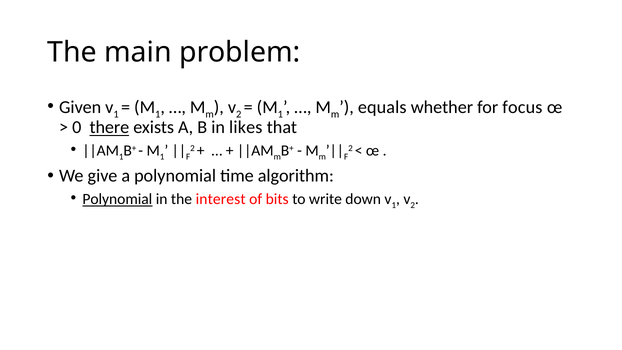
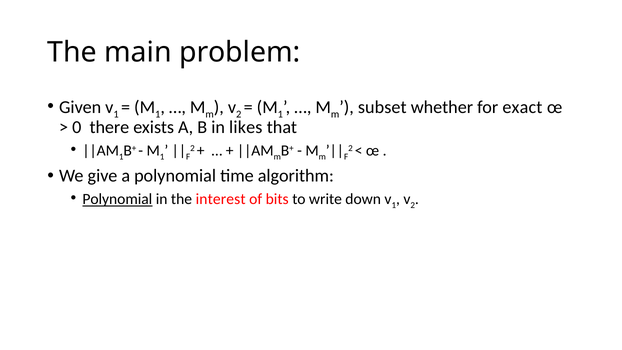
equals: equals -> subset (382, 107)
focus: focus -> exact (522, 107)
there underline: present -> none (109, 127)
